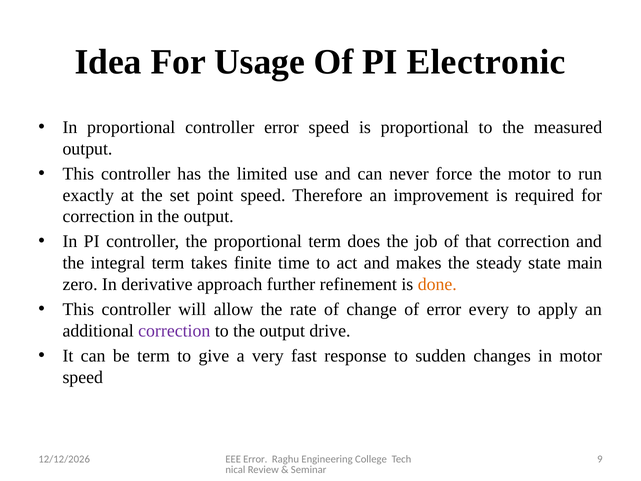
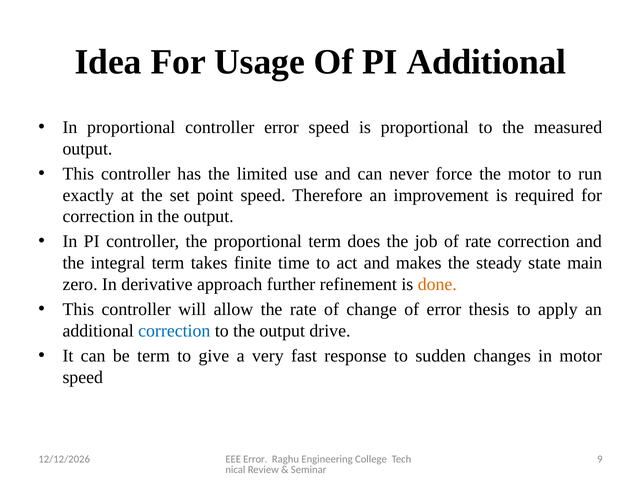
PI Electronic: Electronic -> Additional (486, 62)
of that: that -> rate (478, 241)
every: every -> thesis (489, 309)
correction colour: purple -> blue (174, 331)
